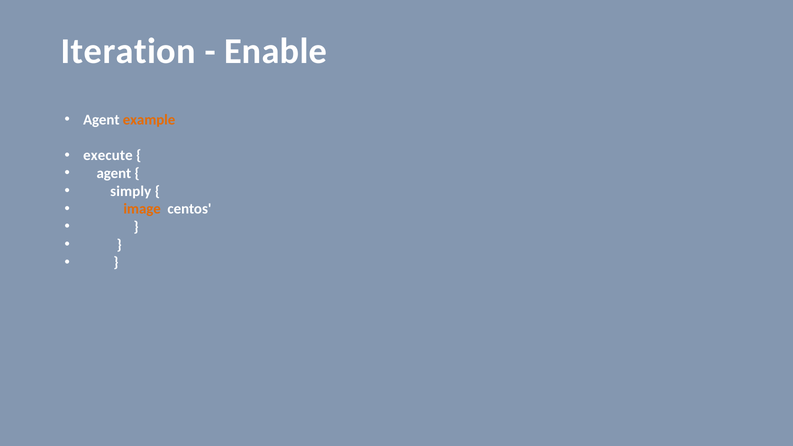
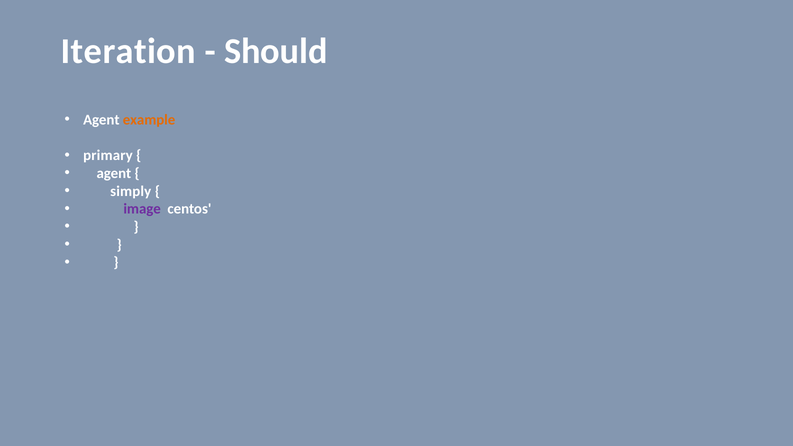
Enable: Enable -> Should (276, 51)
execute: execute -> primary (108, 156)
image colour: orange -> purple (142, 209)
